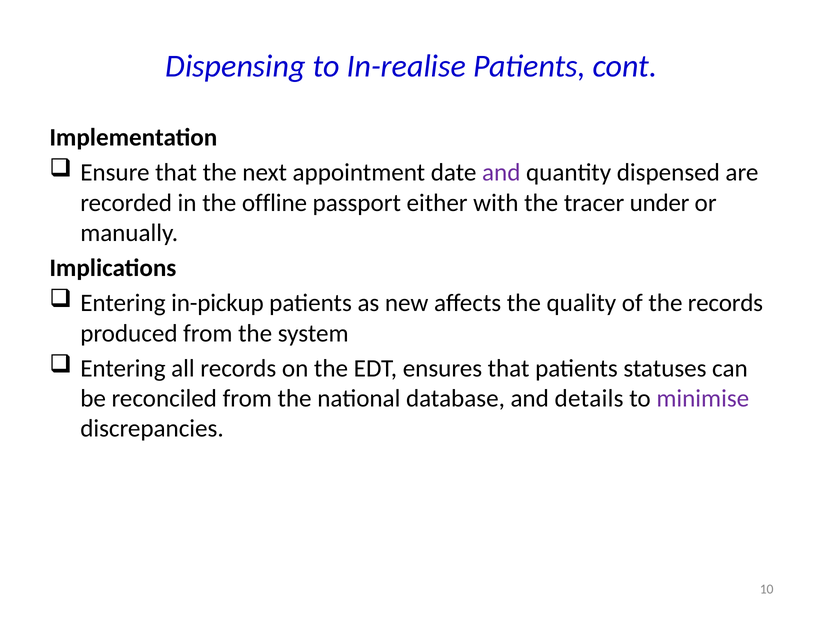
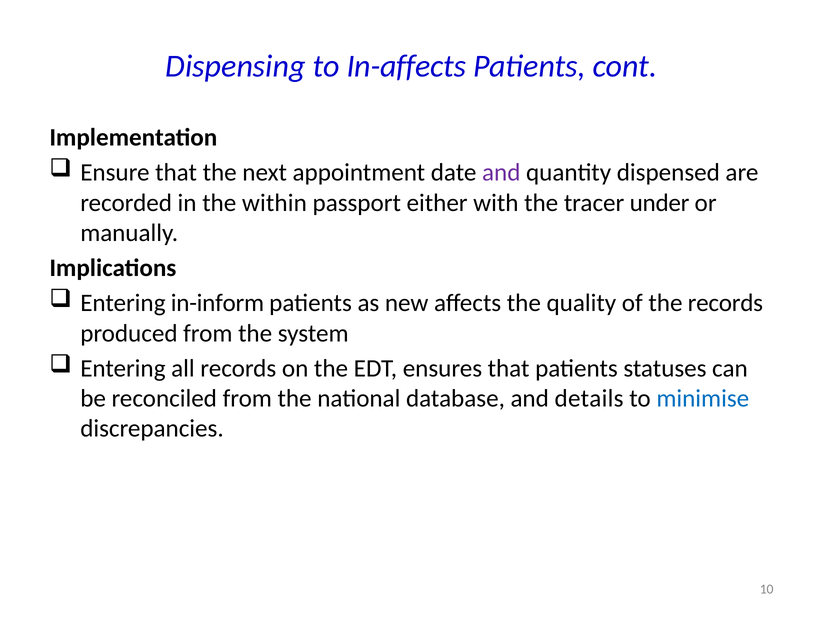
In-realise: In-realise -> In-affects (406, 66)
offline: offline -> within (274, 203)
in-pickup: in-pickup -> in-inform (217, 303)
minimise colour: purple -> blue (703, 399)
